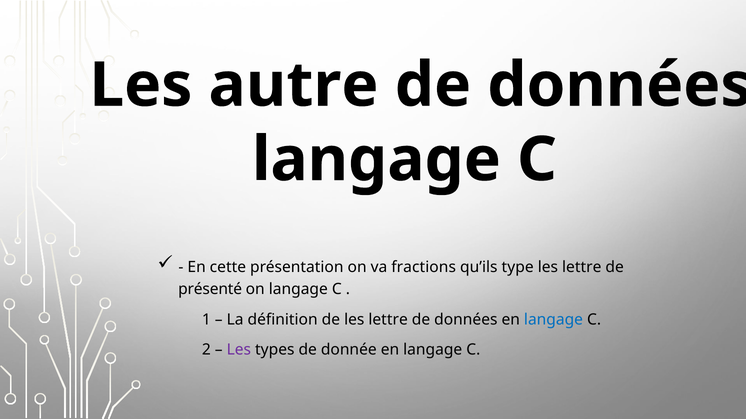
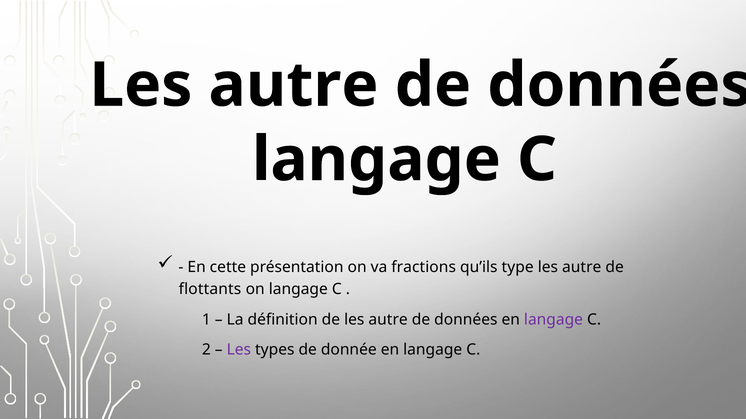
lettre: lettre -> autre (582, 267)
présenté: présenté -> flottants (210, 290)
de les lettre: lettre -> autre (388, 320)
langage colour: blue -> purple (554, 320)
